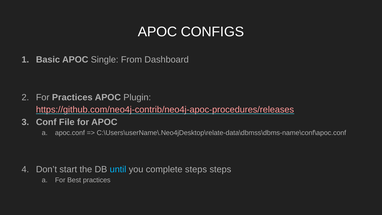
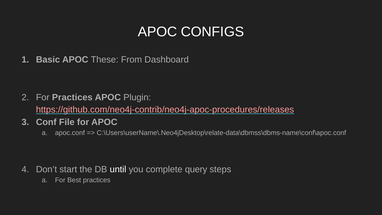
Single: Single -> These (105, 60)
until colour: light blue -> white (118, 169)
complete steps: steps -> query (196, 169)
